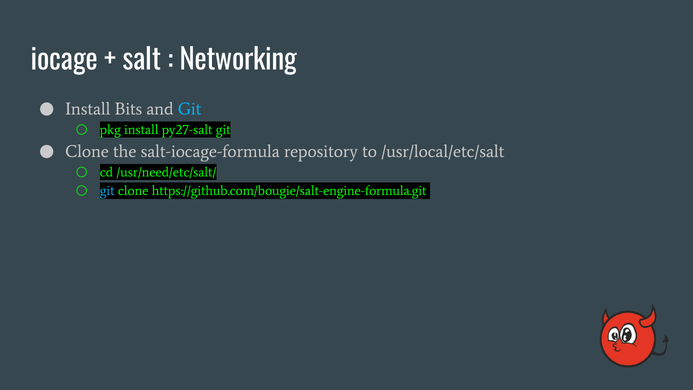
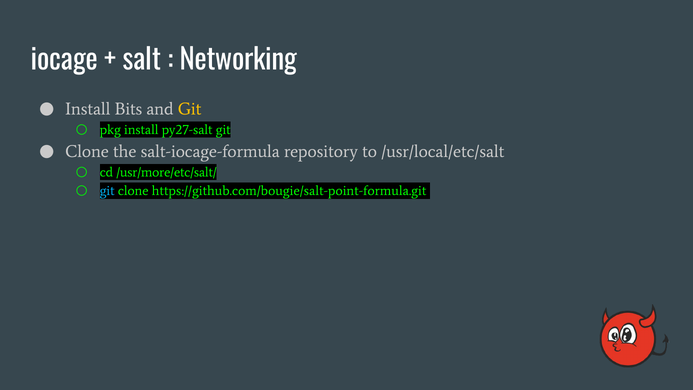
Git colour: light blue -> yellow (190, 109)
/usr/need/etc/salt/: /usr/need/etc/salt/ -> /usr/more/etc/salt/ (166, 172)
https://github.com/bougie/salt-engine-formula.git: https://github.com/bougie/salt-engine-formula.git -> https://github.com/bougie/salt-point-formula.git (289, 191)
